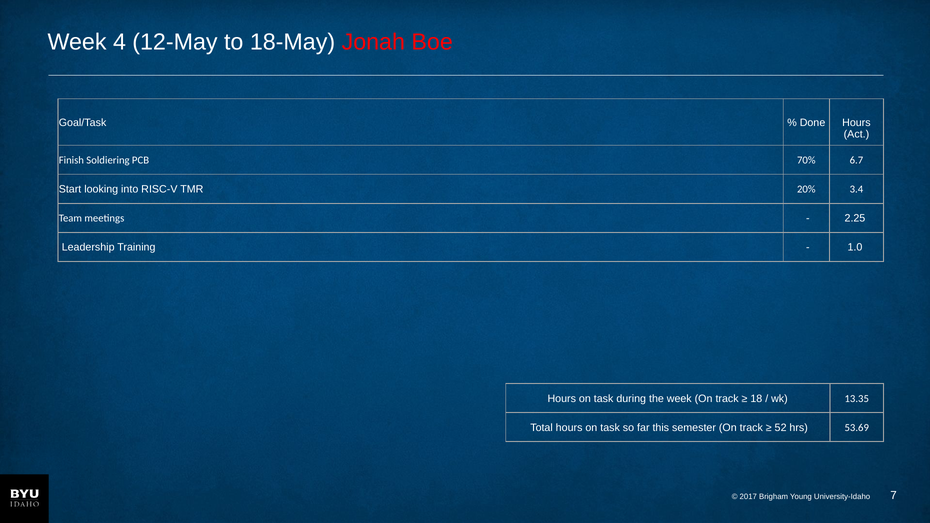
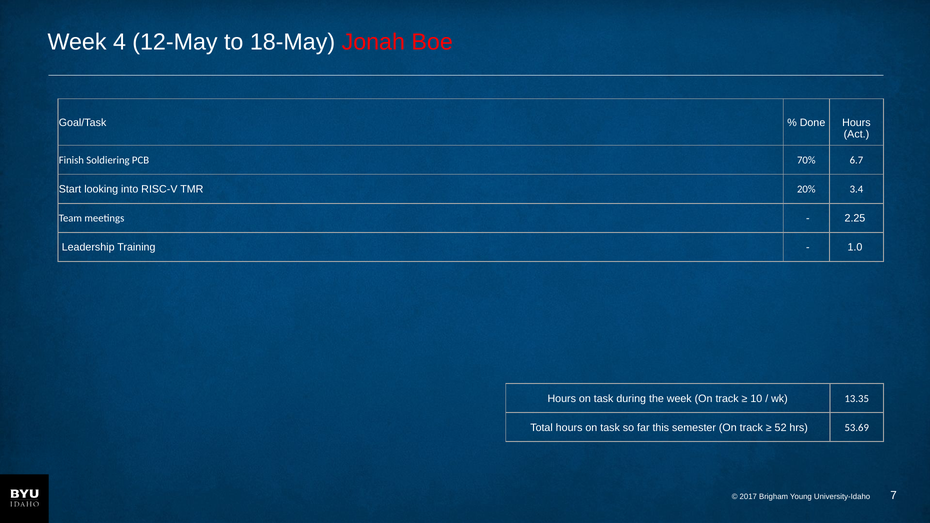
18: 18 -> 10 (756, 399)
